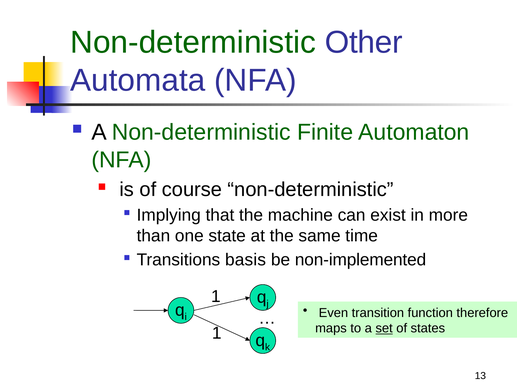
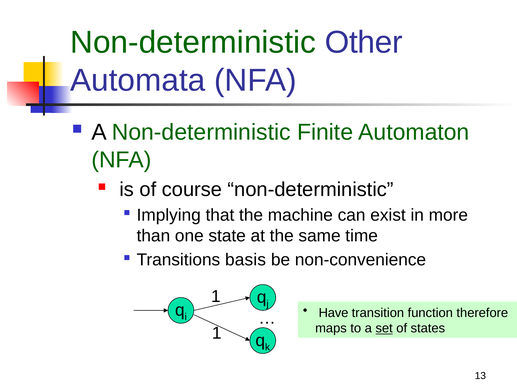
non-implemented: non-implemented -> non-convenience (360, 260)
Even: Even -> Have (334, 313)
